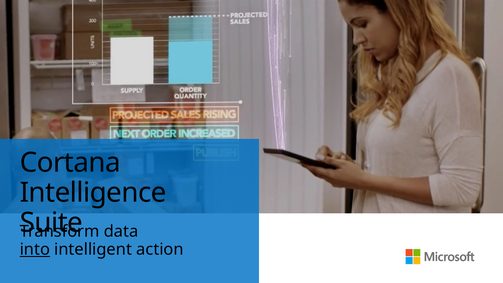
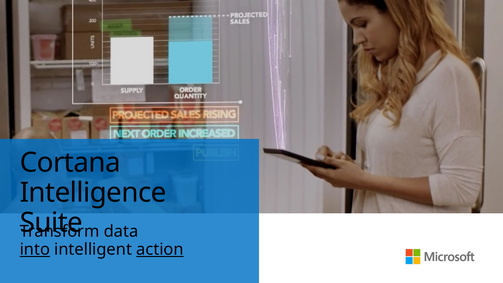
action underline: none -> present (160, 249)
